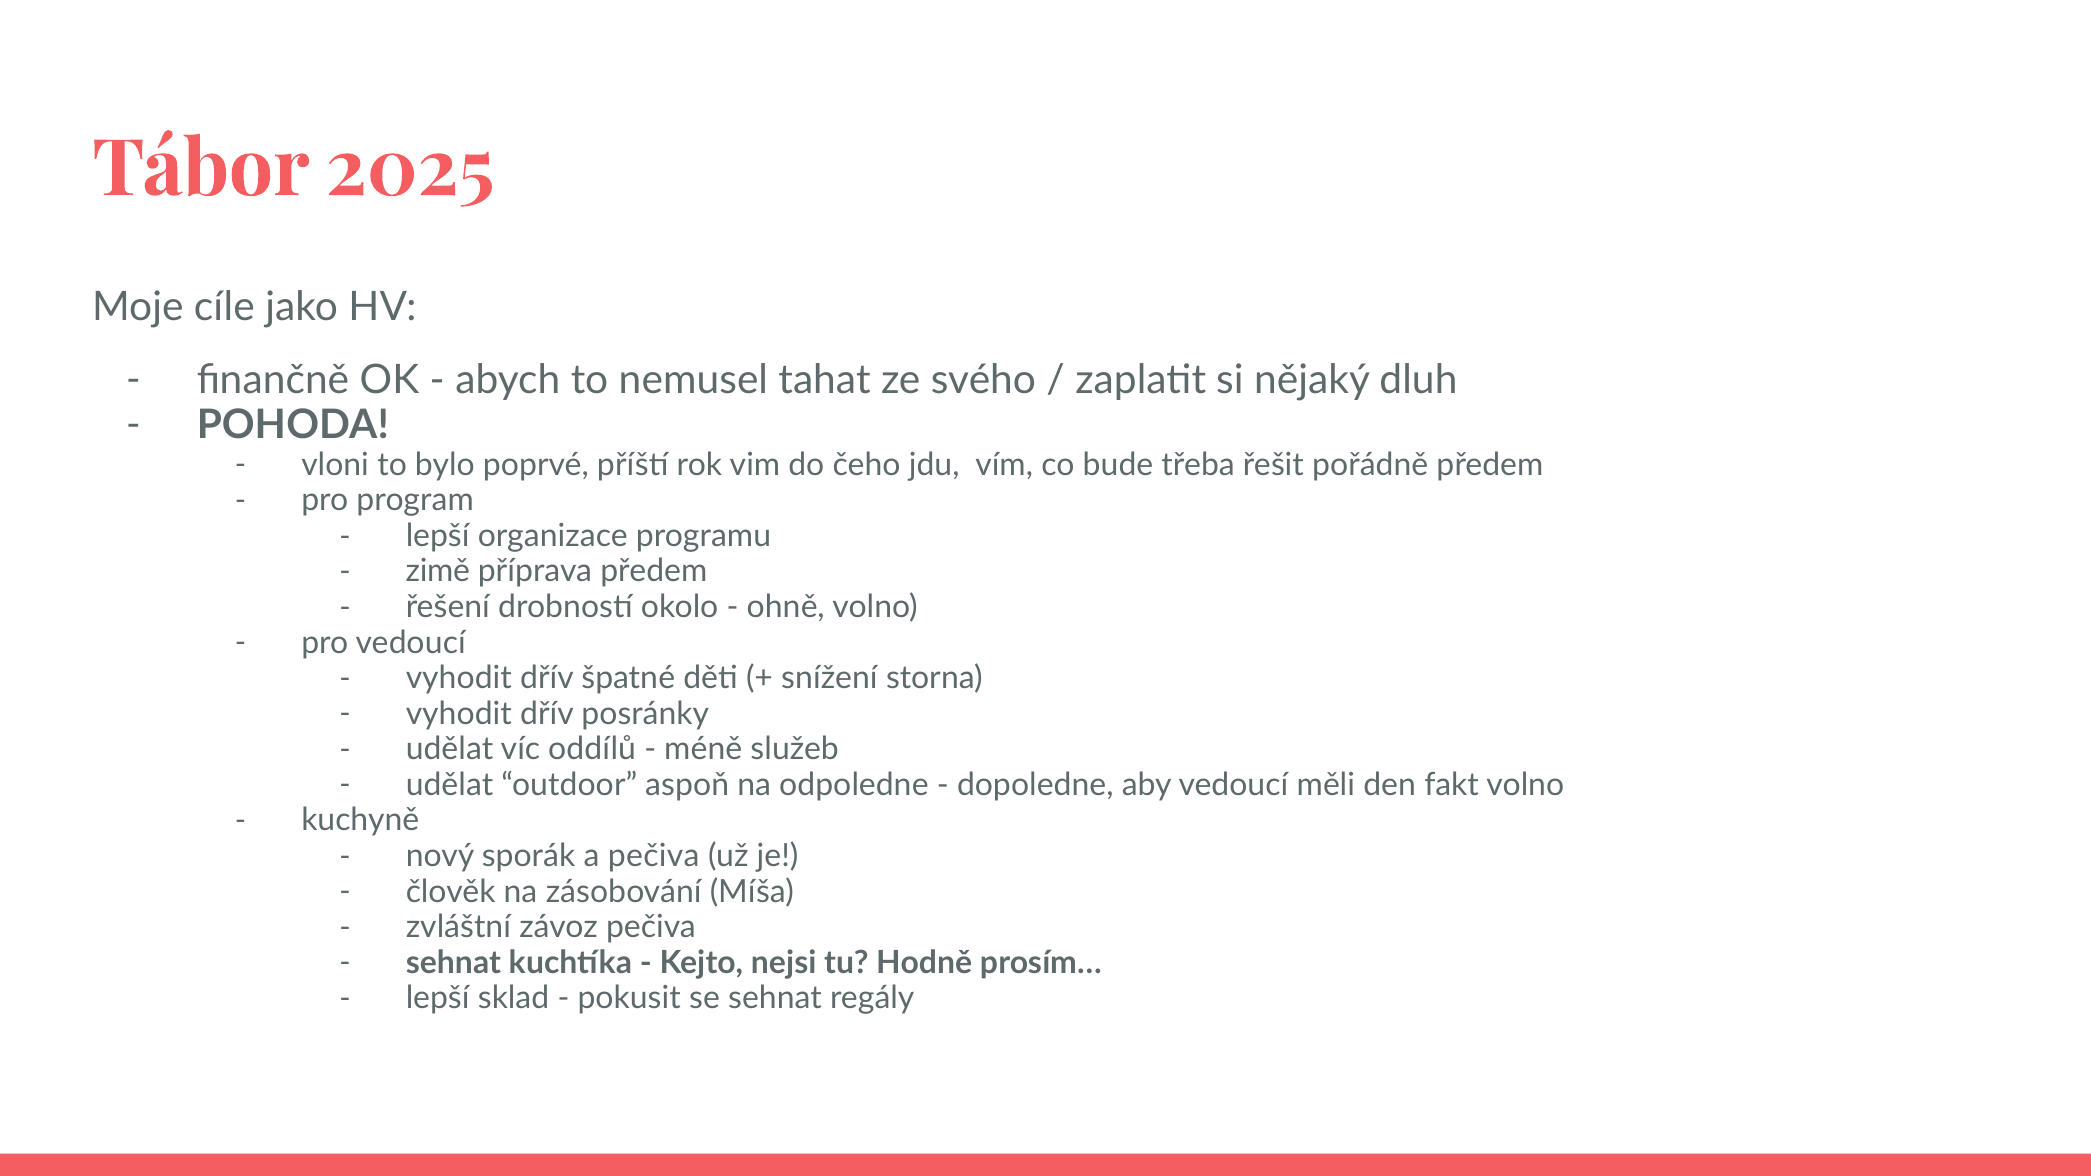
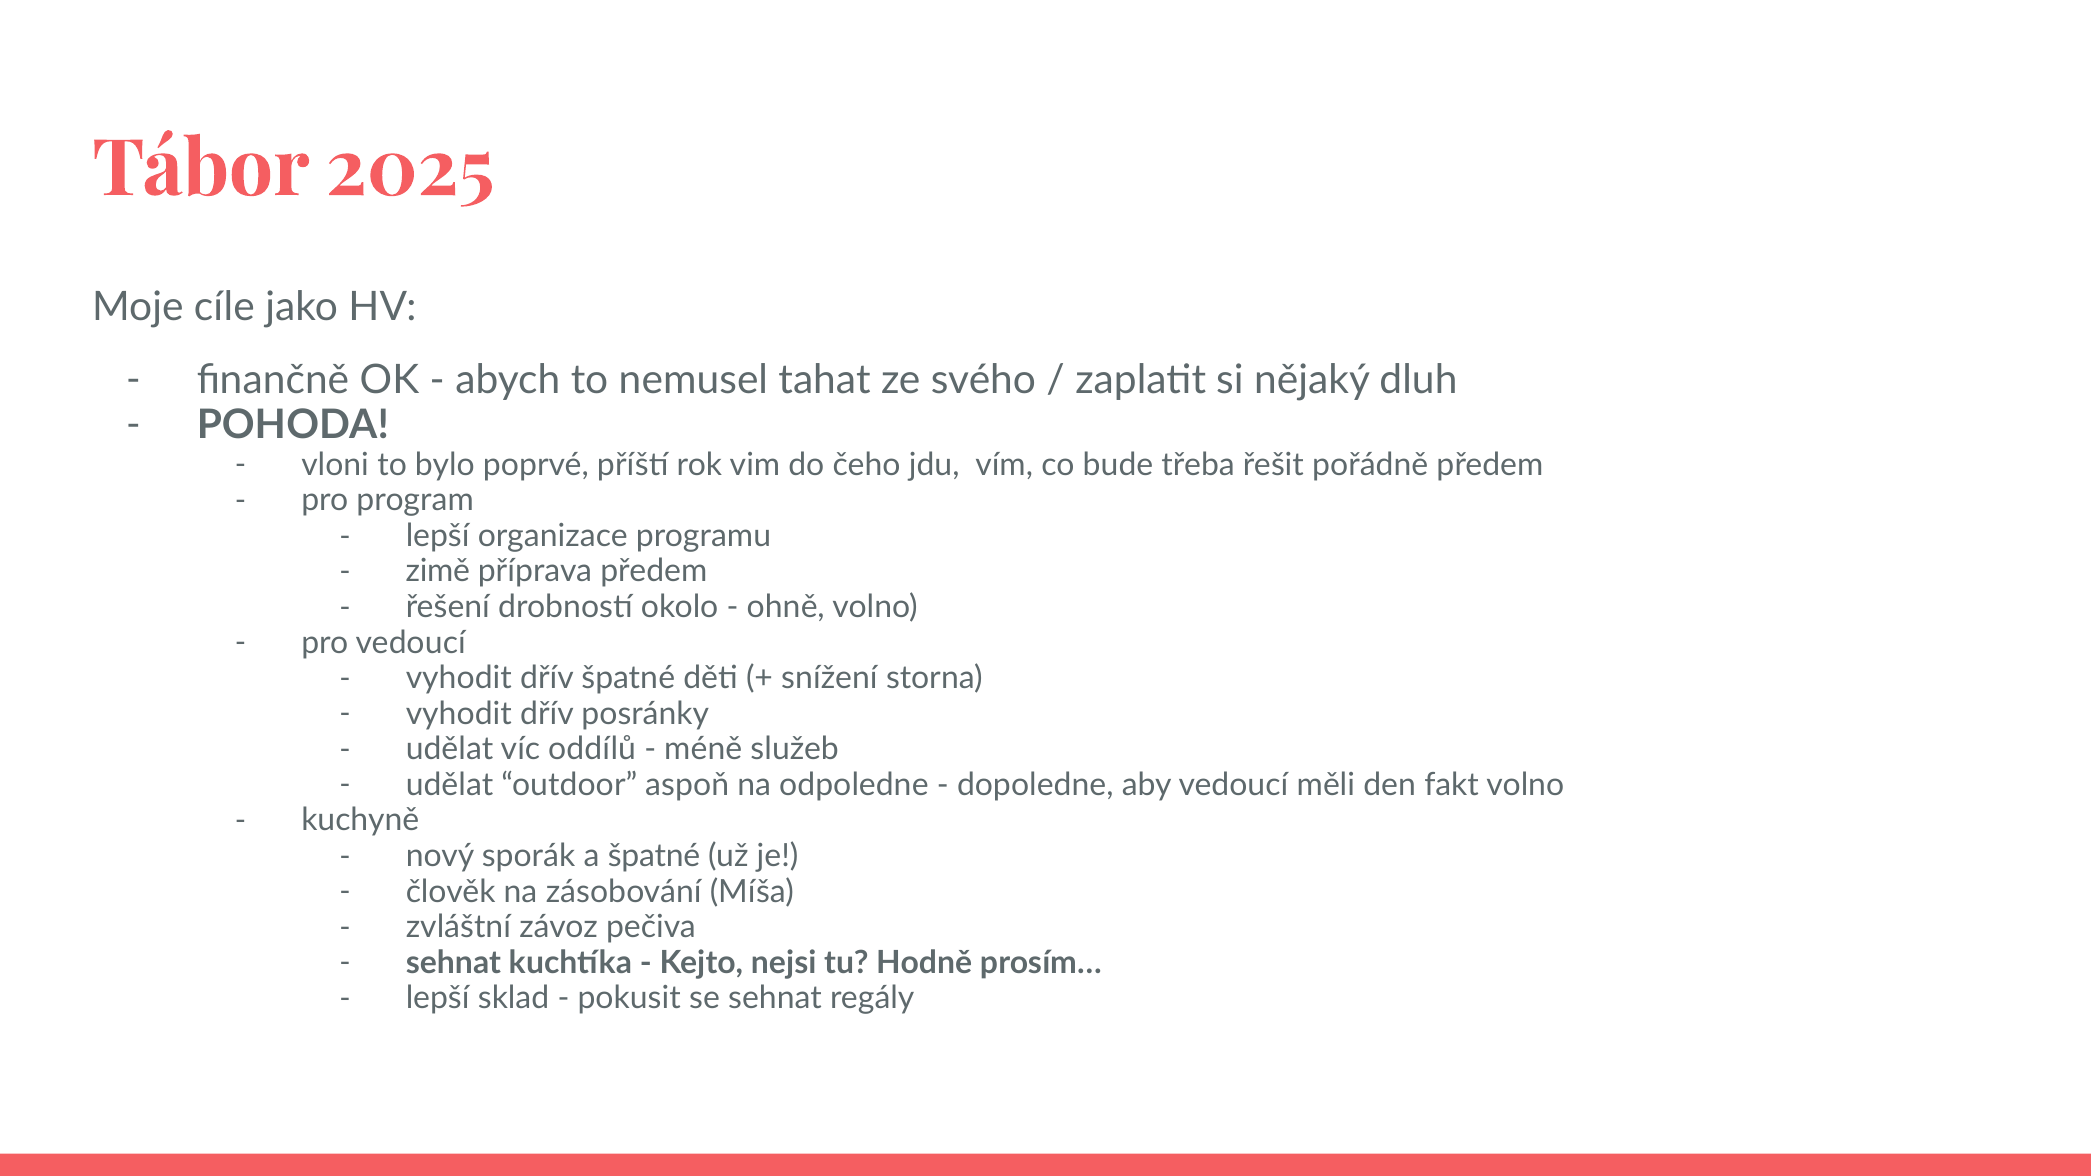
a pečiva: pečiva -> špatné (654, 856)
